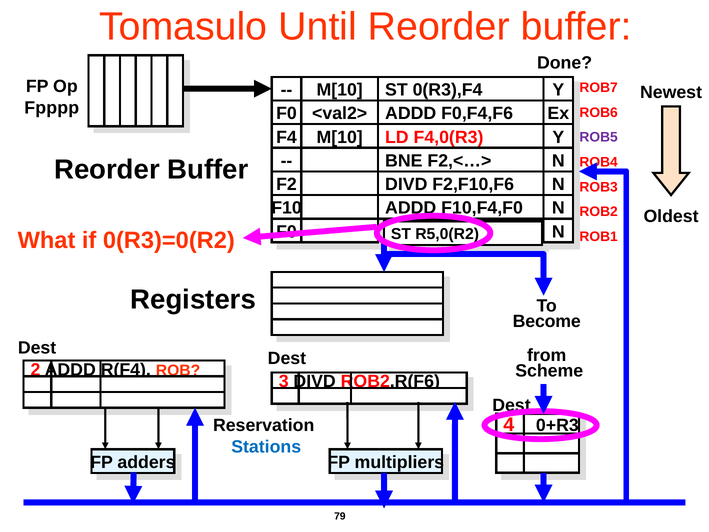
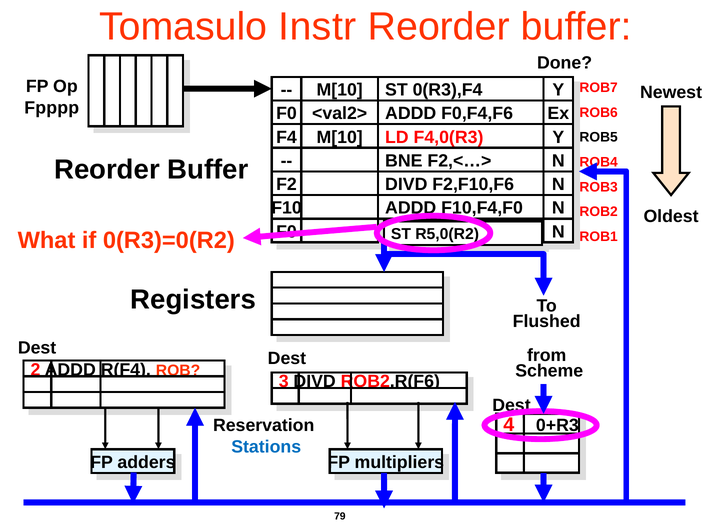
Until: Until -> Instr (317, 27)
ROB5 colour: purple -> black (599, 137)
Become: Become -> Flushed (547, 321)
